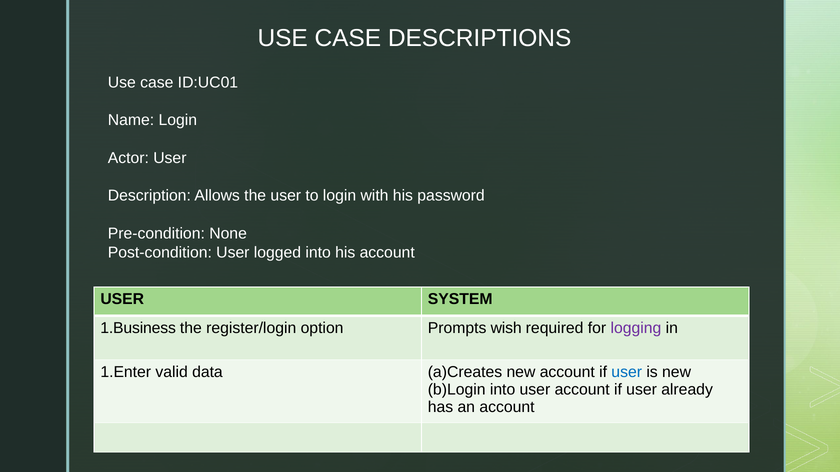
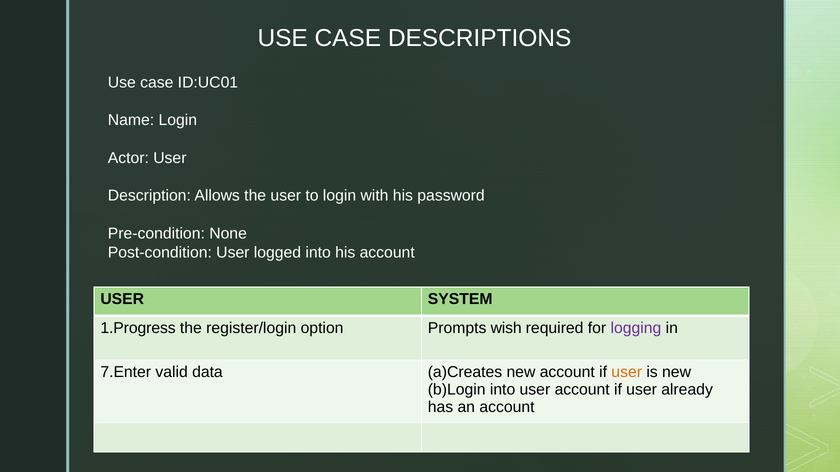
1.Business: 1.Business -> 1.Progress (138, 328)
1.Enter: 1.Enter -> 7.Enter (126, 372)
user colour: blue -> orange (627, 372)
